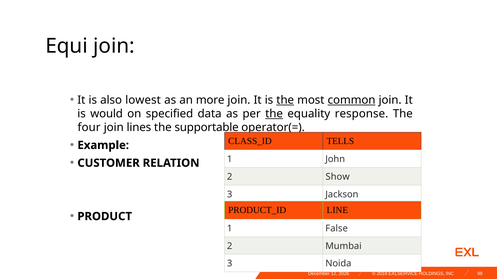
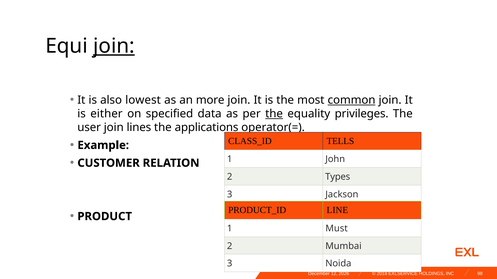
join underline: none -> present (114, 46)
the underline: present -> none (285, 100)
would: would -> either (106, 114)
response: response -> privileges (362, 114)
four: four -> user (89, 128)
supportable: supportable -> applications (207, 128)
Show: Show -> Types (338, 177)
False: False -> Must (337, 229)
